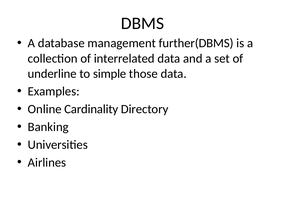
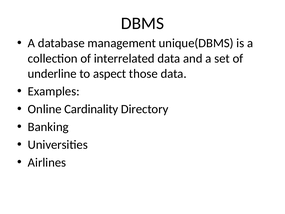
further(DBMS: further(DBMS -> unique(DBMS (196, 43)
simple: simple -> aspect (110, 74)
